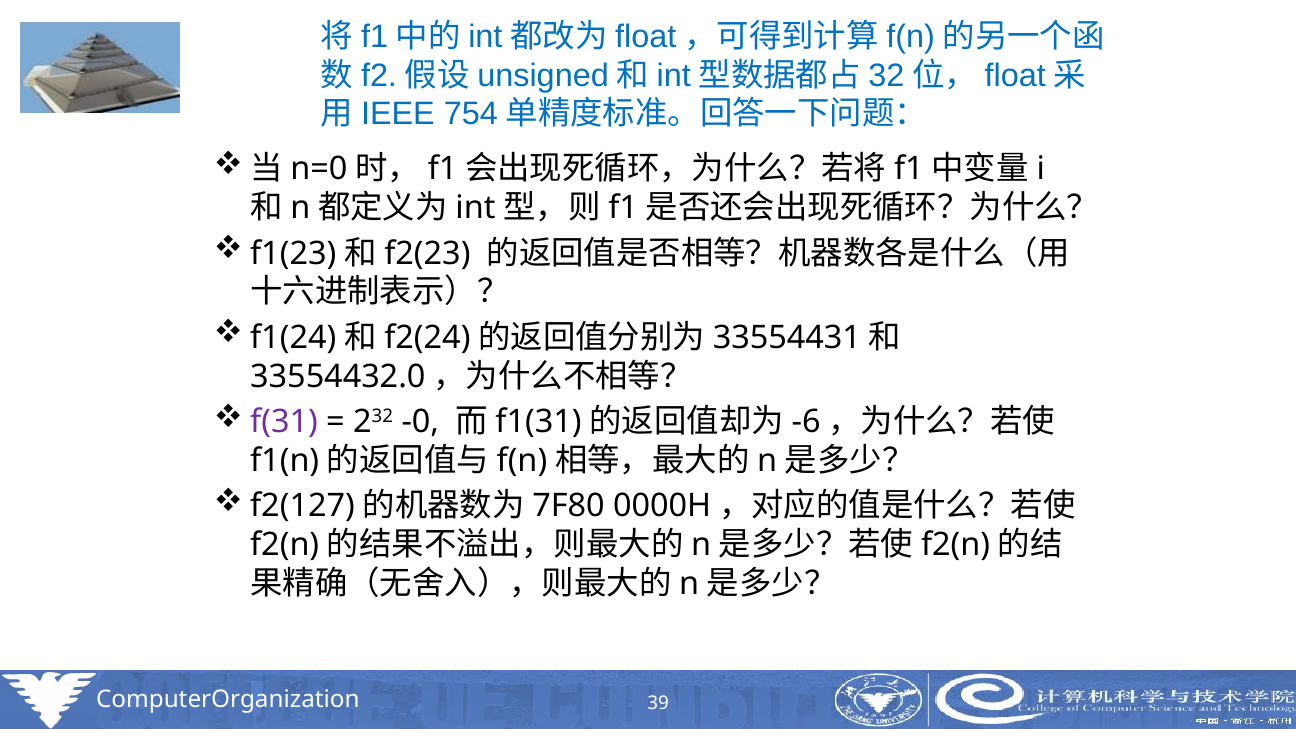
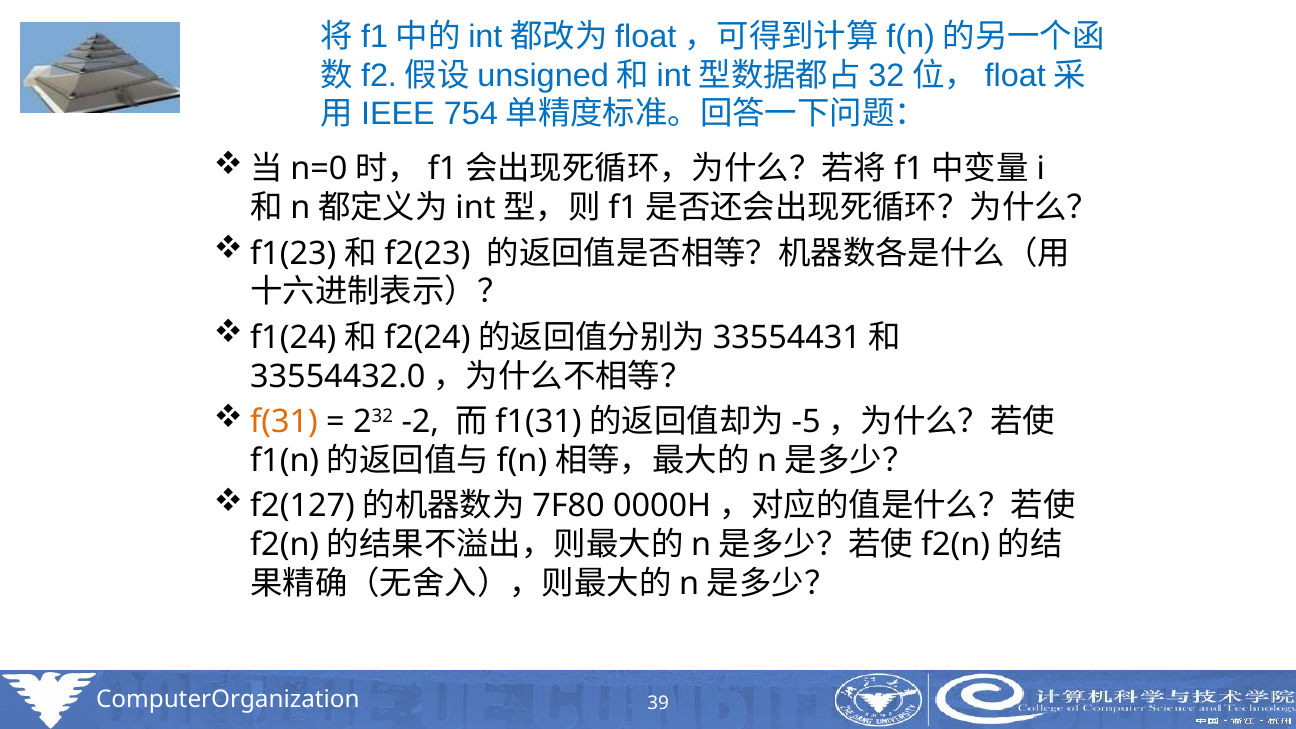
f(31 colour: purple -> orange (284, 422)
-0: -0 -> -2 (420, 422)
-6: -6 -> -5 (806, 422)
